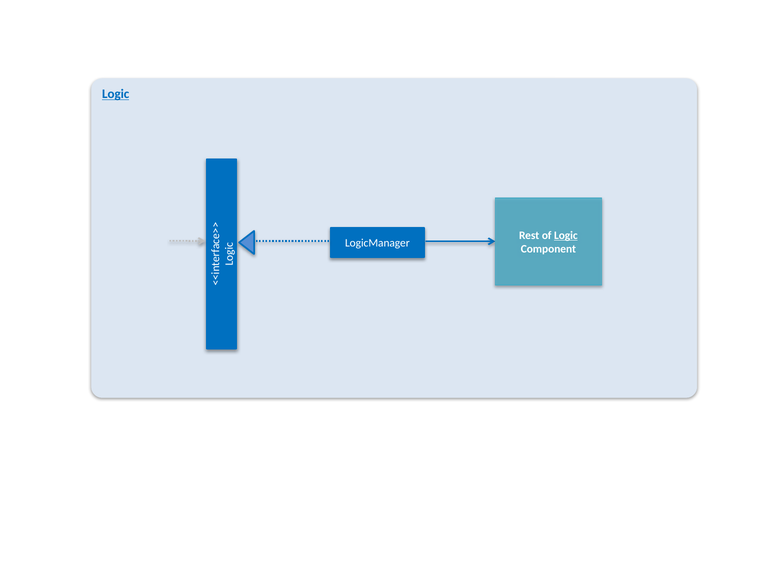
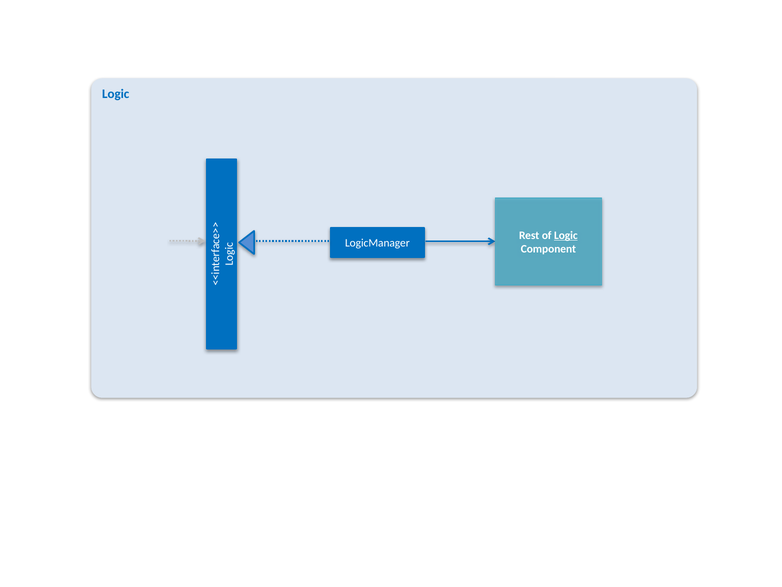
Logic underline: present -> none (116, 94)
